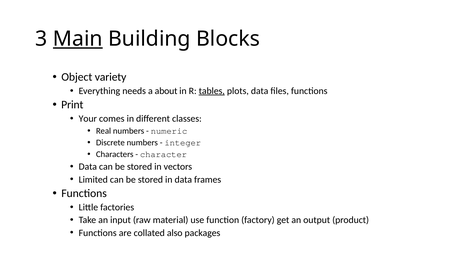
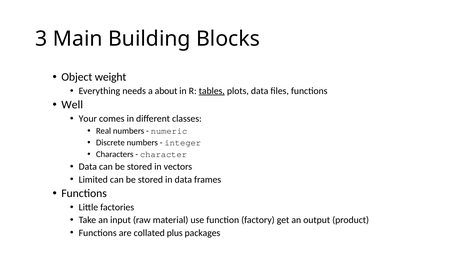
Main underline: present -> none (78, 39)
variety: variety -> weight (111, 77)
Print: Print -> Well (72, 105)
also: also -> plus (175, 233)
